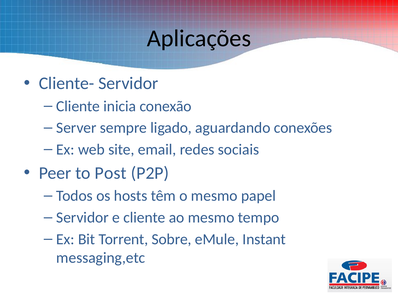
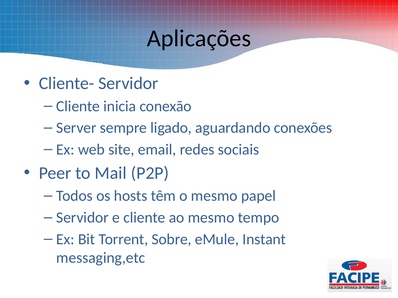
Post: Post -> Mail (111, 173)
